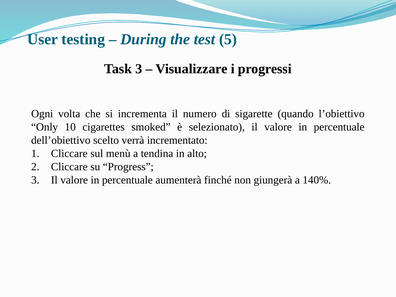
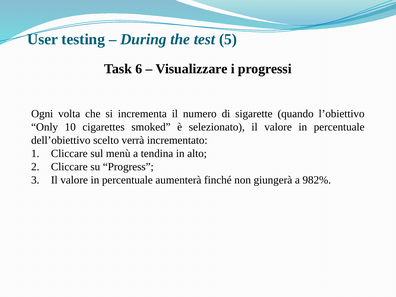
Task 3: 3 -> 6 (139, 69)
140%: 140% -> 982% (317, 180)
